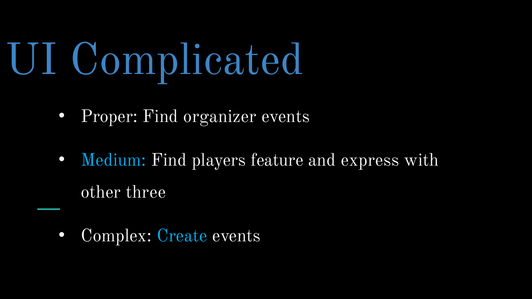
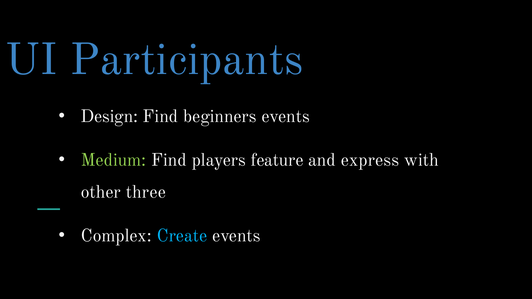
Complicated: Complicated -> Participants (187, 60)
Proper: Proper -> Design (109, 116)
organizer: organizer -> beginners (220, 116)
Medium colour: light blue -> light green (114, 160)
